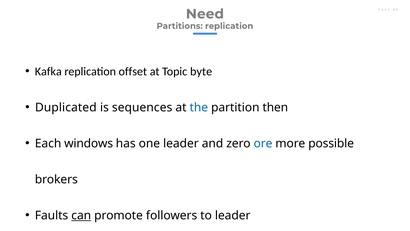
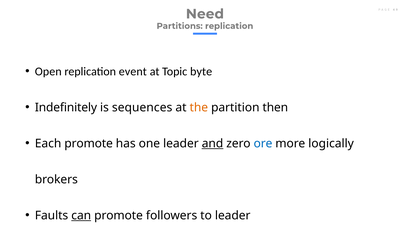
Kafka: Kafka -> Open (48, 71)
offset: offset -> event (133, 71)
Duplicated: Duplicated -> Indefinitely (66, 107)
the colour: blue -> orange (199, 107)
Each windows: windows -> promote (89, 143)
and underline: none -> present (213, 143)
possible: possible -> logically (331, 143)
